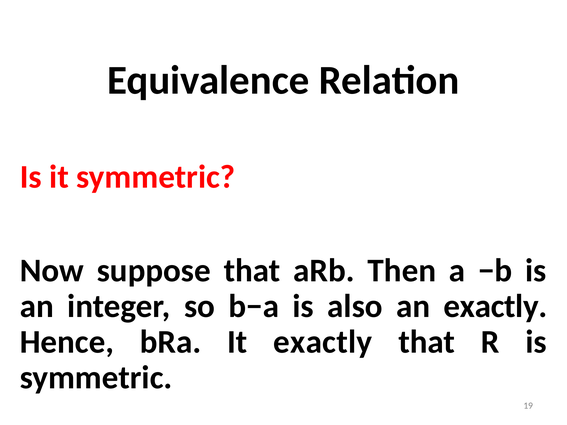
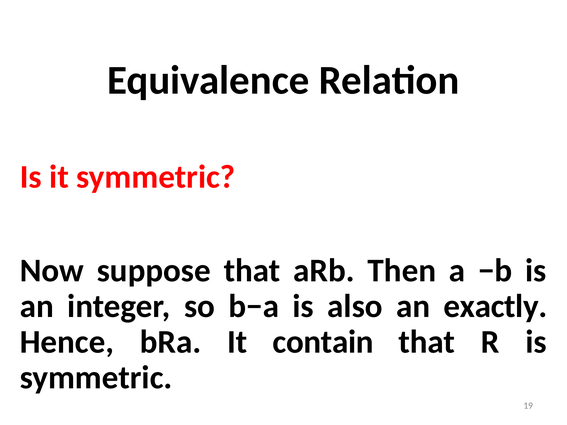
It exactly: exactly -> contain (323, 342)
